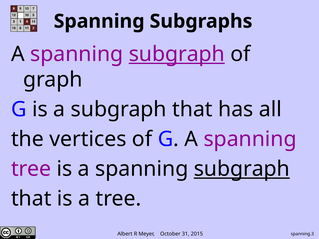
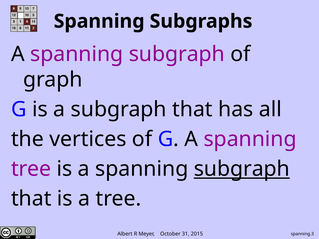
subgraph underline: present -> none (177, 54)
